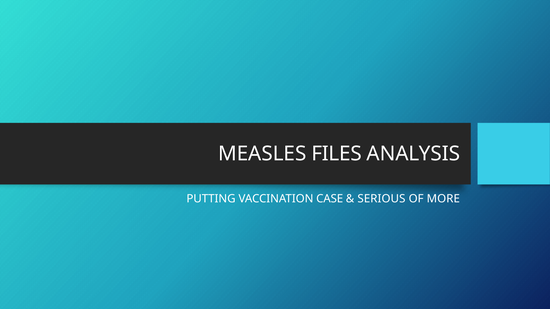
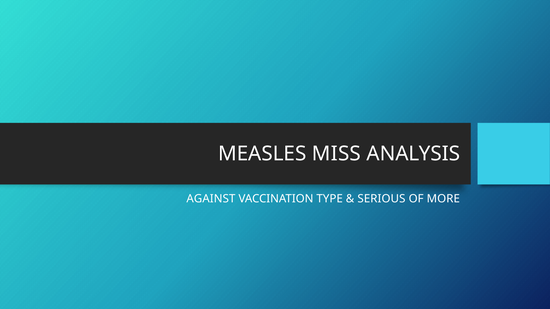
FILES: FILES -> MISS (336, 154)
PUTTING: PUTTING -> AGAINST (211, 199)
CASE: CASE -> TYPE (330, 199)
